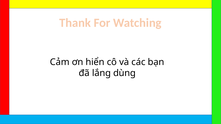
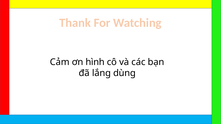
hiển: hiển -> hình (95, 62)
